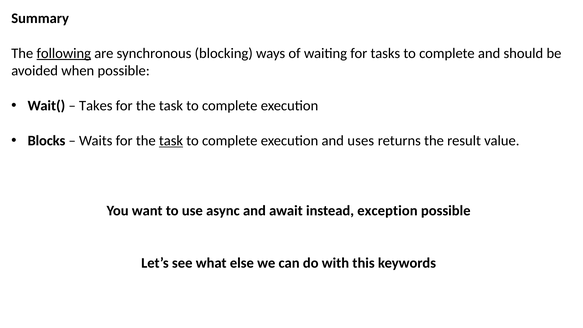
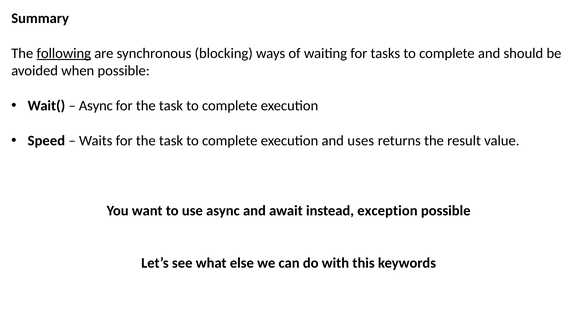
Takes: Takes -> Async (96, 106)
Blocks: Blocks -> Speed (46, 141)
task underline: present -> none (171, 141)
